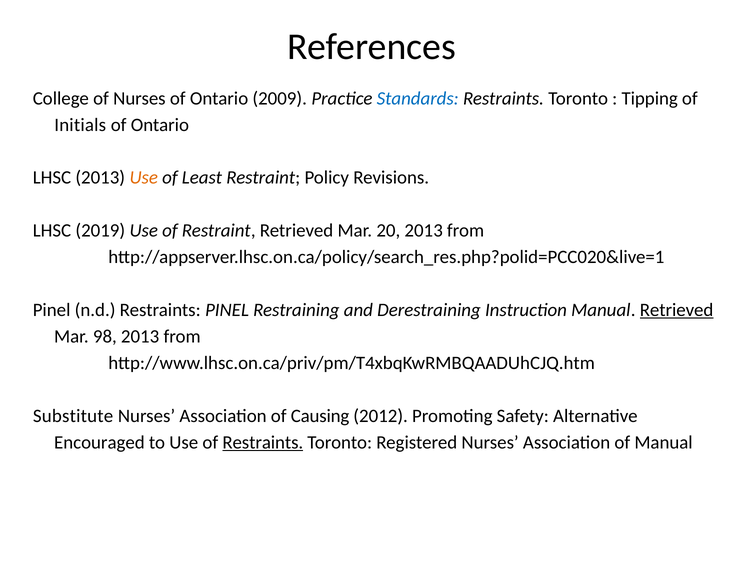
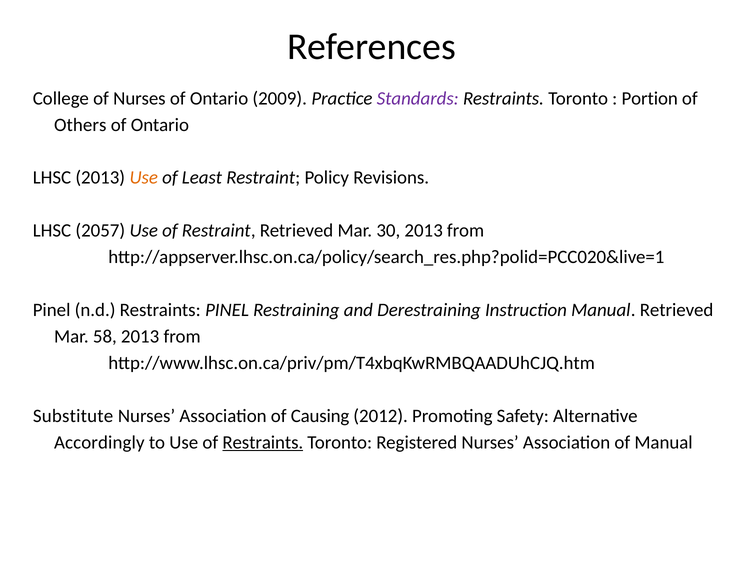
Standards colour: blue -> purple (418, 98)
Tipping: Tipping -> Portion (650, 98)
Initials: Initials -> Others (80, 125)
2019: 2019 -> 2057 (100, 231)
20: 20 -> 30 (388, 231)
Retrieved underline: present -> none (677, 310)
98: 98 -> 58 (105, 336)
Encouraged: Encouraged -> Accordingly (99, 442)
